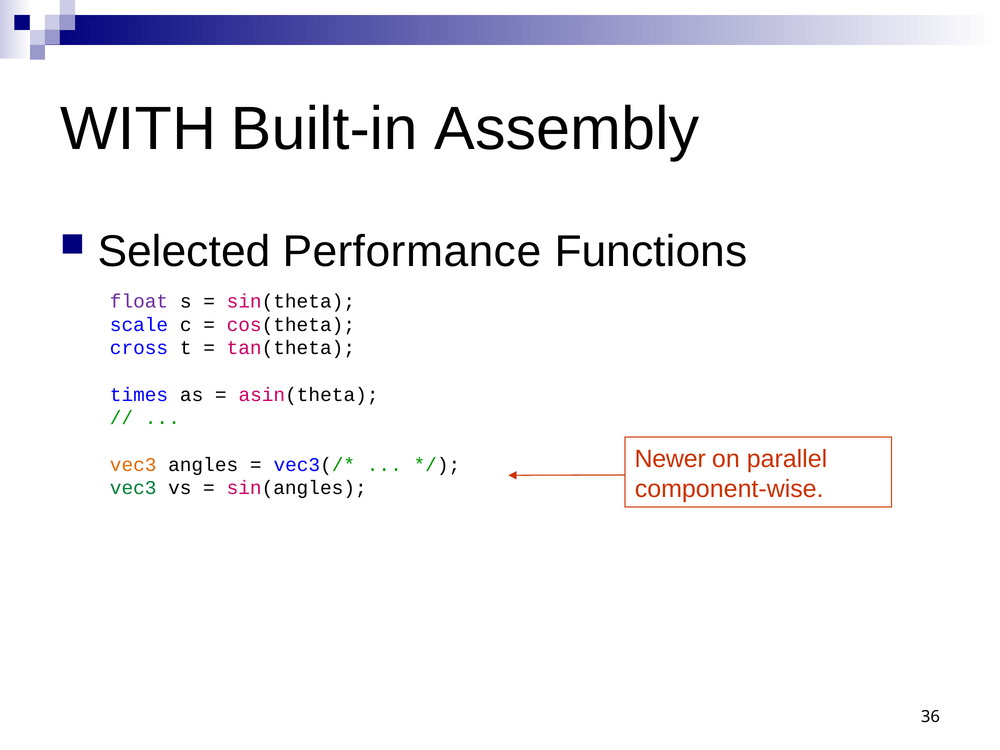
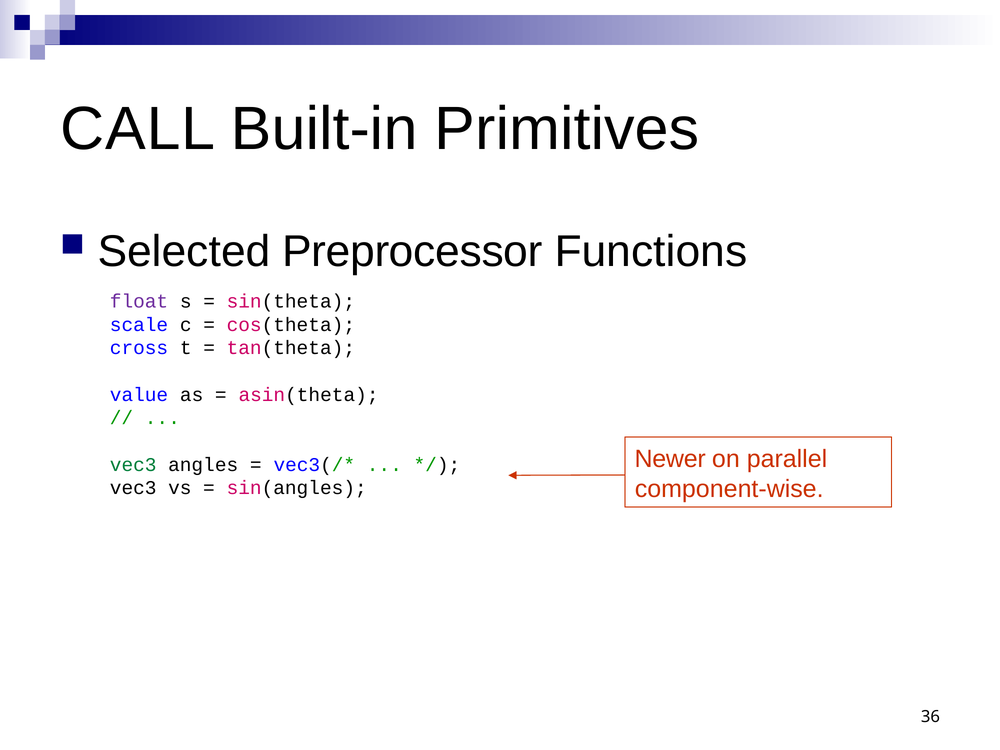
WITH: WITH -> CALL (138, 129)
Assembly: Assembly -> Primitives (567, 129)
Performance: Performance -> Preprocessor (412, 251)
times: times -> value (139, 395)
vec3 colour: orange -> green (133, 465)
vec3 colour: green -> black (133, 488)
